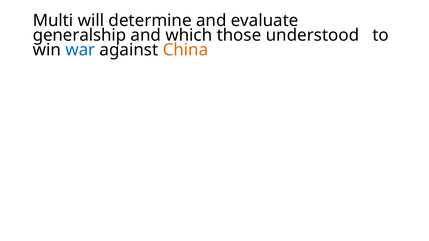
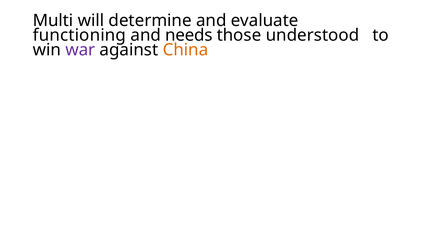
generalship: generalship -> functioning (79, 35)
which: which -> needs (189, 35)
war colour: blue -> purple (80, 50)
